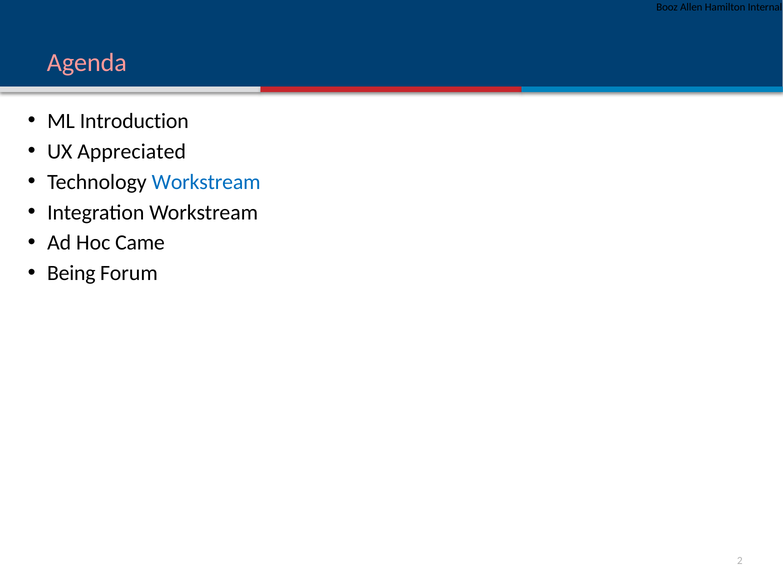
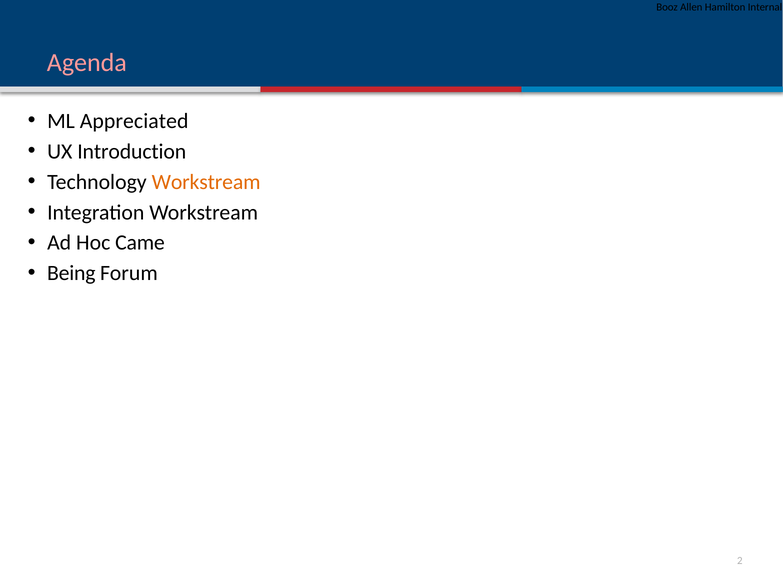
Introduction: Introduction -> Appreciated (134, 121)
Appreciated: Appreciated -> Introduction (132, 152)
Workstream colour: blue -> orange (206, 182)
